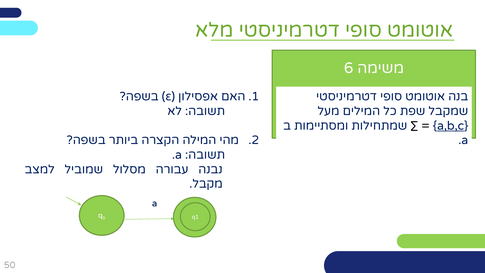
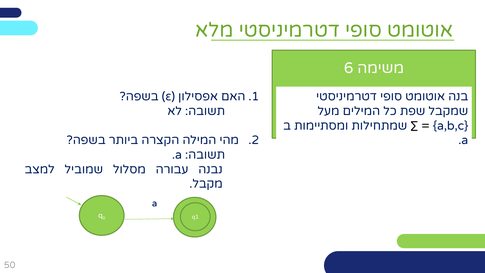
a,b,c underline: present -> none (451, 126)
